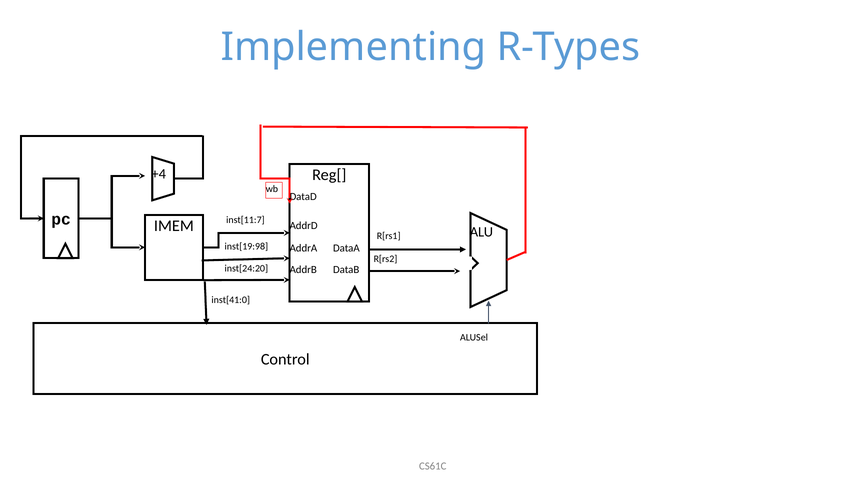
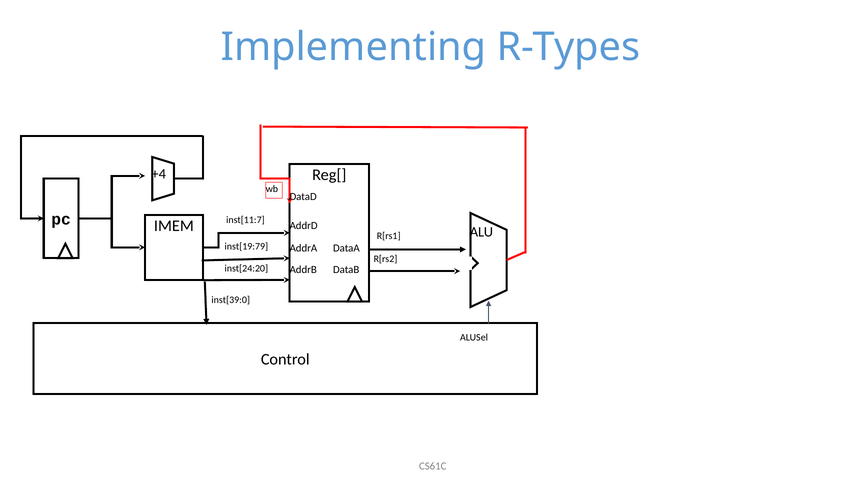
inst[19:98: inst[19:98 -> inst[19:79 (246, 247)
inst[41:0: inst[41:0 -> inst[39:0 (231, 300)
